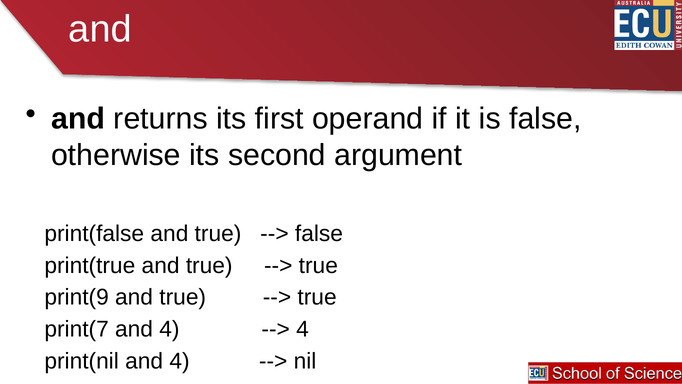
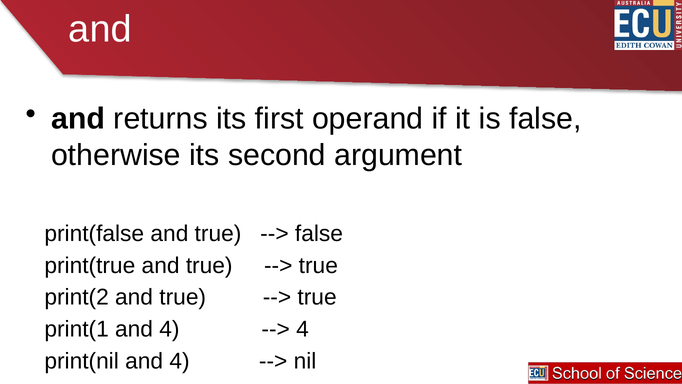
print(9: print(9 -> print(2 (77, 297)
print(7: print(7 -> print(1 (77, 329)
